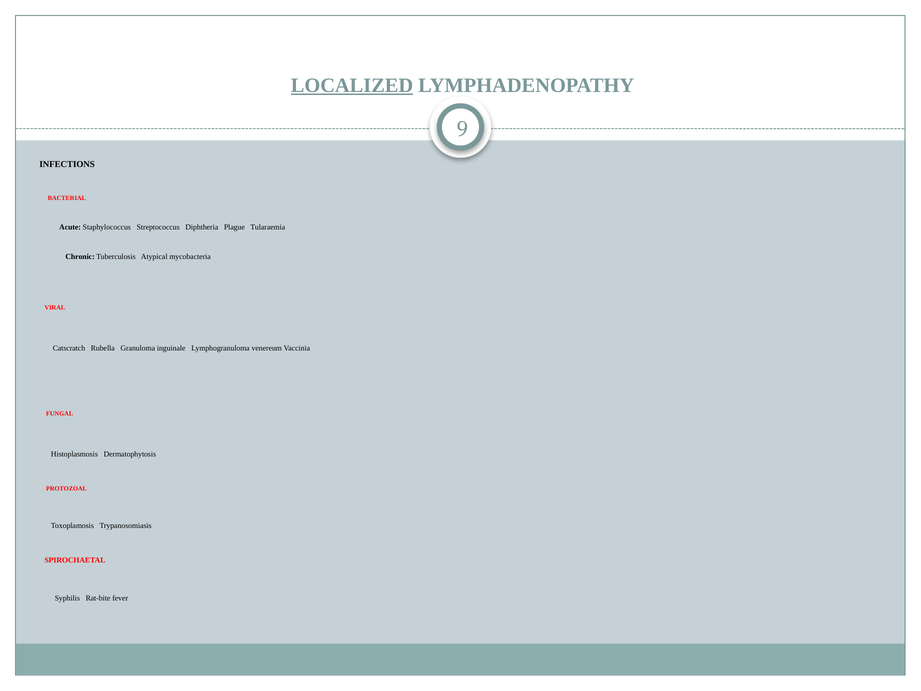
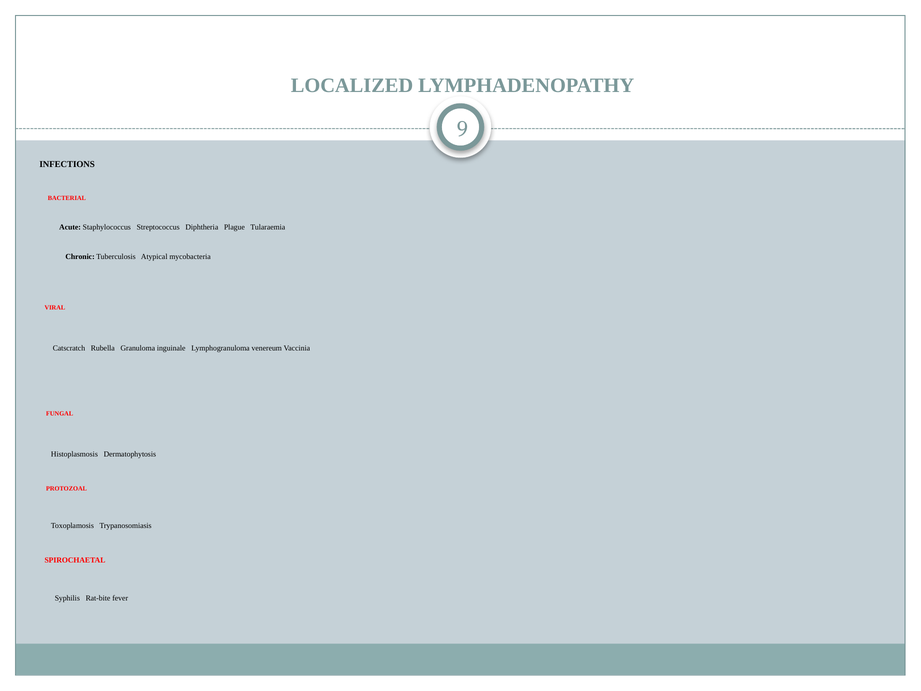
LOCALIZED underline: present -> none (352, 85)
